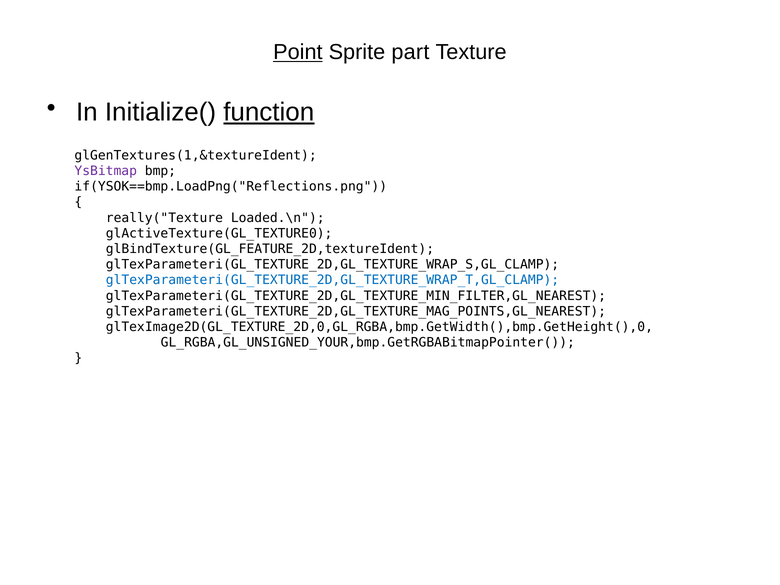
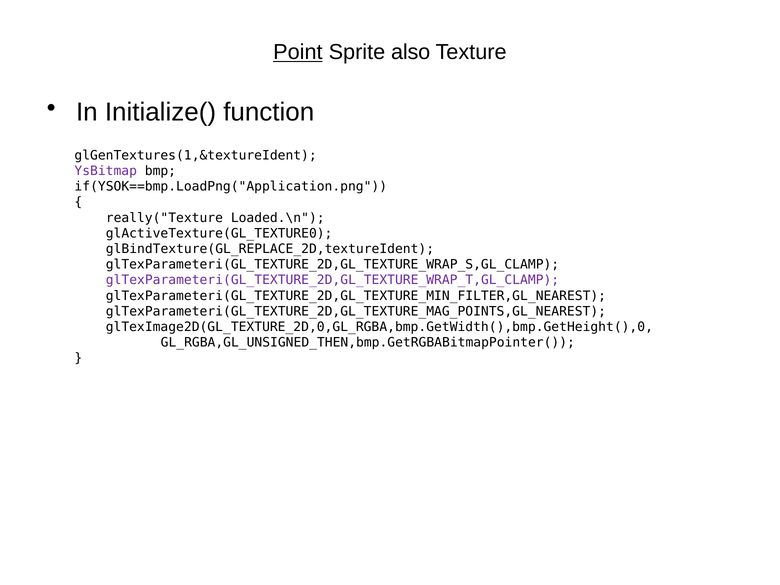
part: part -> also (411, 52)
function underline: present -> none (269, 112)
if(YSOK==bmp.LoadPng("Reflections.png: if(YSOK==bmp.LoadPng("Reflections.png -> if(YSOK==bmp.LoadPng("Application.png (231, 187)
glBindTexture(GL_FEATURE_2D,textureIdent: glBindTexture(GL_FEATURE_2D,textureIdent -> glBindTexture(GL_REPLACE_2D,textureIdent (270, 249)
glTexParameteri(GL_TEXTURE_2D,GL_TEXTURE_WRAP_T,GL_CLAMP colour: blue -> purple (332, 280)
GL_RGBA,GL_UNSIGNED_YOUR,bmp.GetRGBABitmapPointer(: GL_RGBA,GL_UNSIGNED_YOUR,bmp.GetRGBABitmapPointer( -> GL_RGBA,GL_UNSIGNED_THEN,bmp.GetRGBABitmapPointer( (368, 343)
